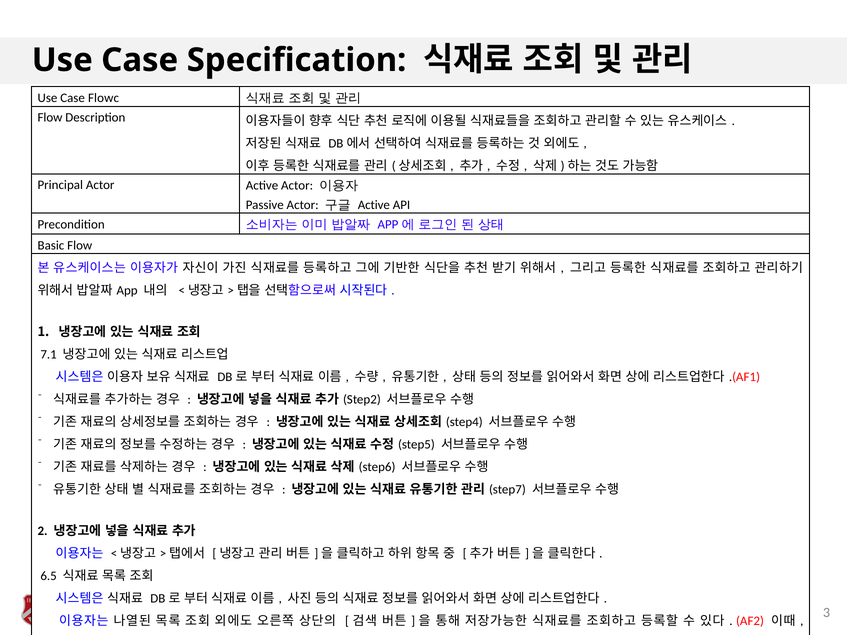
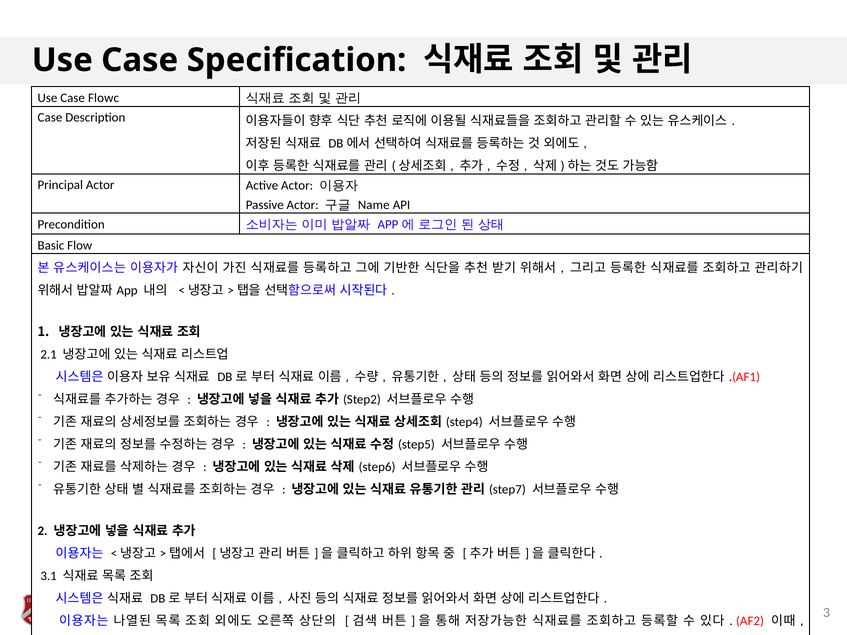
Flow: Flow -> Case (50, 118)
Active: Active -> Name (374, 205)
7.1: 7.1 -> 2.1 (49, 355)
6.5: 6.5 -> 3.1 (49, 576)
